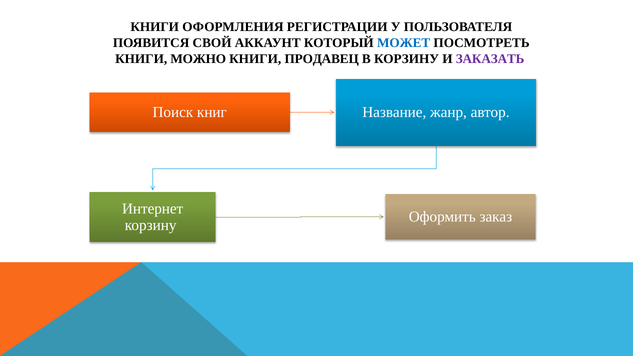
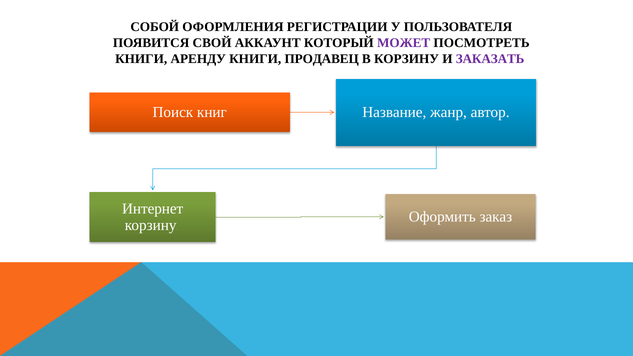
КНИГИ: КНИГИ -> СОБОЙ (155, 27)
МОЖЕТ colour: blue -> purple (404, 43)
МОЖНО: МОЖНО -> АРЕНДУ (198, 59)
